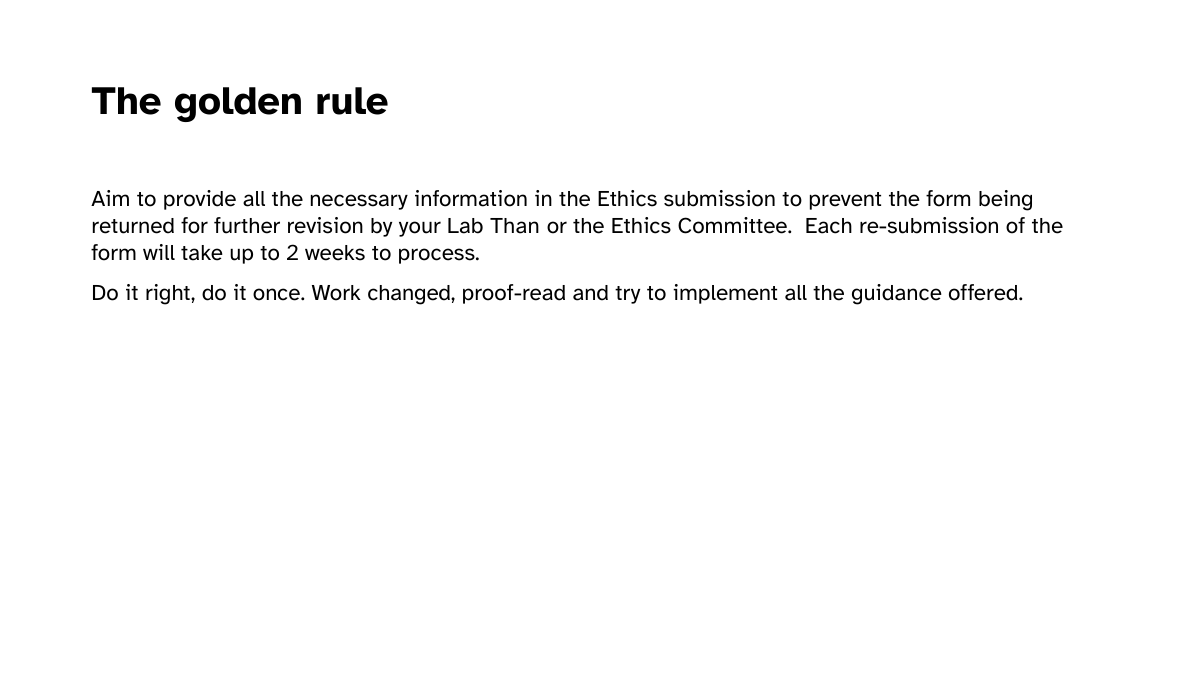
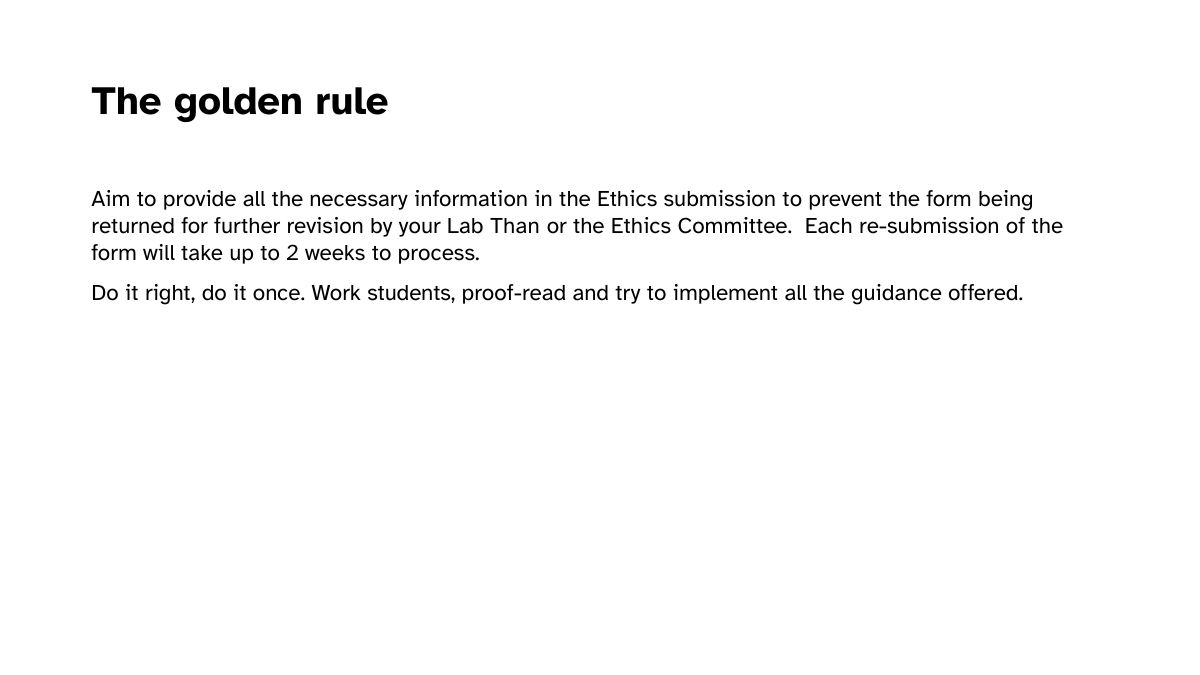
changed: changed -> students (411, 293)
